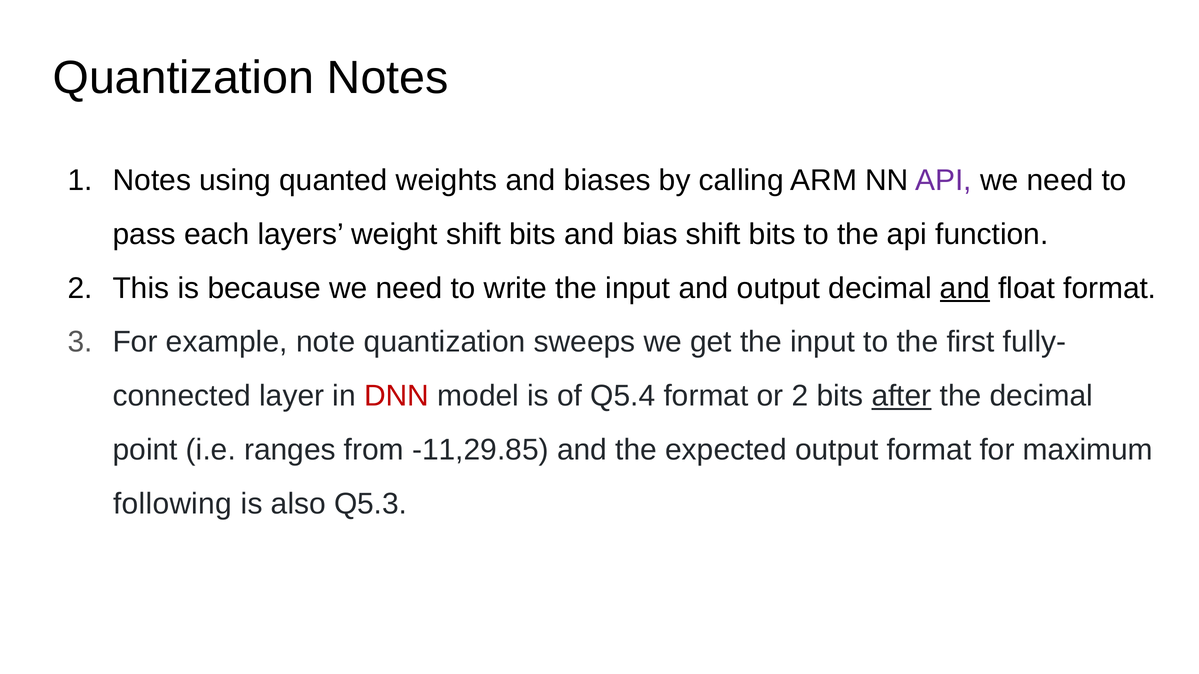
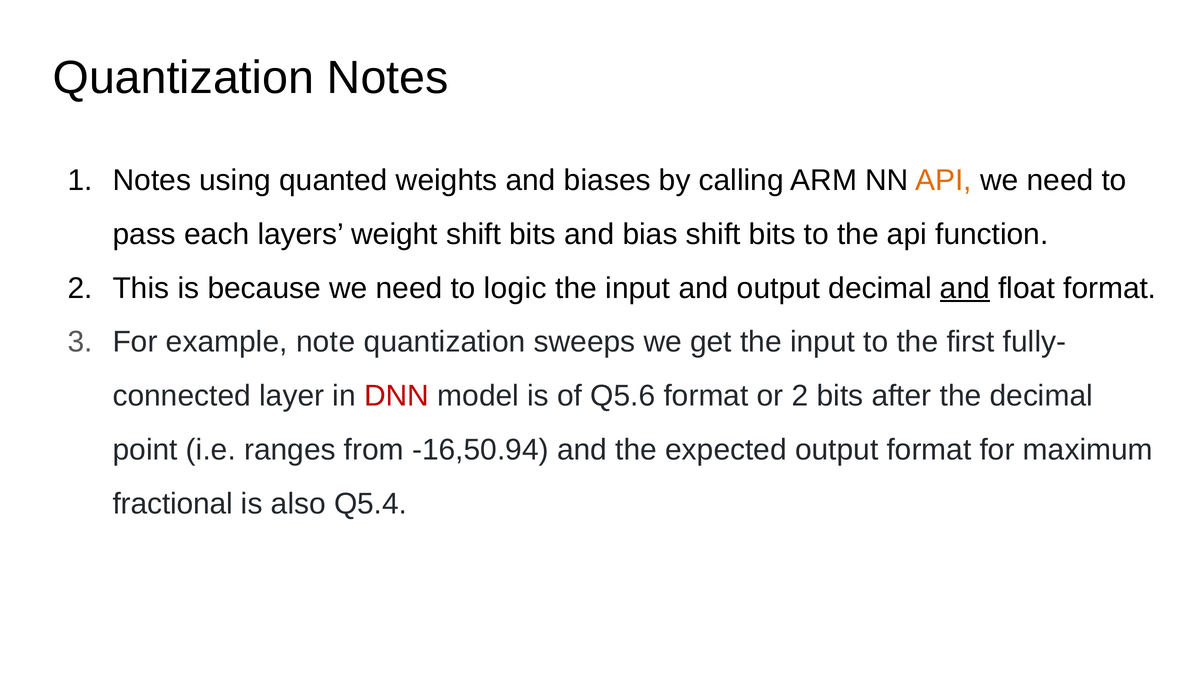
API colour: purple -> orange (943, 180)
write: write -> logic (515, 288)
Q5.4: Q5.4 -> Q5.6 (623, 396)
after underline: present -> none (901, 396)
-11,29.85: -11,29.85 -> -16,50.94 (480, 450)
following: following -> fractional (173, 504)
Q5.3: Q5.3 -> Q5.4 (371, 504)
